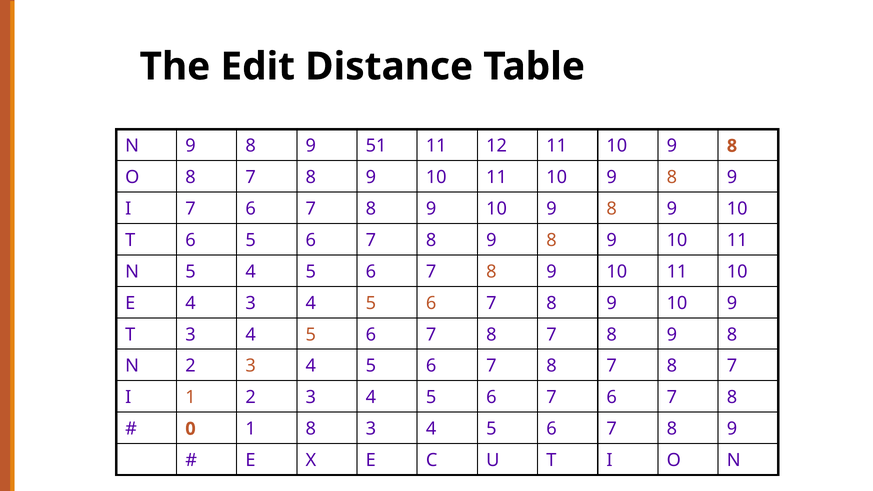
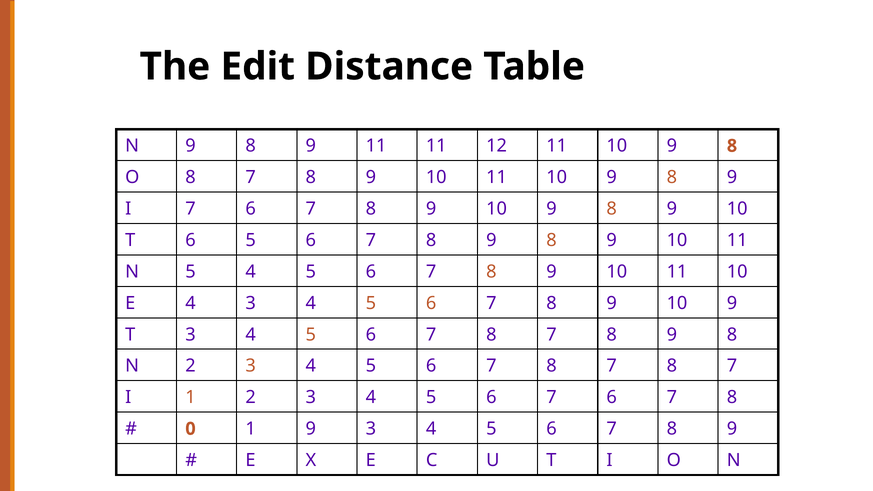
9 51: 51 -> 11 (376, 146)
1 8: 8 -> 9 (311, 429)
